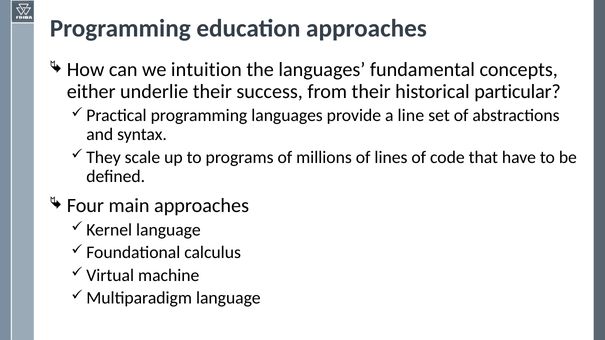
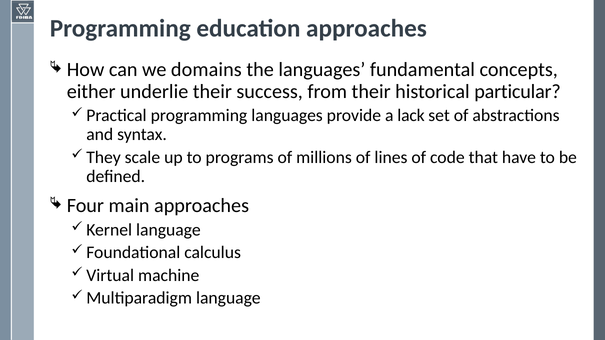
intuition: intuition -> domains (206, 70)
line: line -> lack (411, 116)
